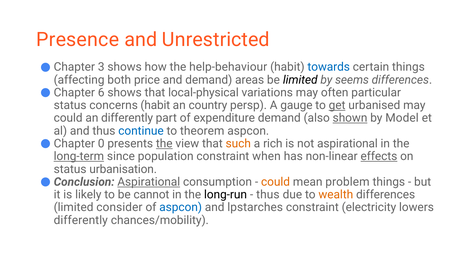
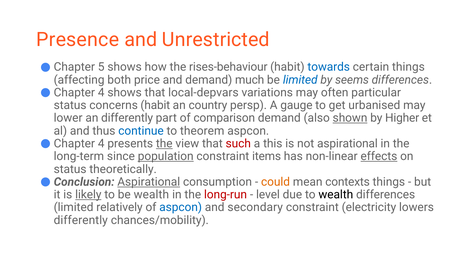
3: 3 -> 5 (101, 67)
help-behaviour: help-behaviour -> rises-behaviour (228, 67)
areas: areas -> much (250, 80)
limited colour: black -> blue (300, 80)
6: 6 -> 4 (101, 92)
local-physical: local-physical -> local-depvars (203, 92)
get underline: present -> none (337, 105)
could: could -> lower (68, 118)
expenditure: expenditure -> comparison (224, 118)
Model: Model -> Higher (402, 118)
0: 0 -> 4 (101, 143)
such colour: orange -> red (238, 143)
rich: rich -> this (273, 143)
long-term underline: present -> none (79, 156)
population underline: none -> present (166, 156)
when: when -> items (267, 156)
urbanisation: urbanisation -> theoretically (123, 169)
problem: problem -> contexts (348, 182)
likely underline: none -> present (88, 194)
be cannot: cannot -> wealth (151, 194)
long-run colour: black -> red (225, 194)
thus: thus -> level (268, 194)
wealth colour: orange -> black (336, 194)
consider: consider -> relatively (119, 207)
lpstarches: lpstarches -> secondary (255, 207)
